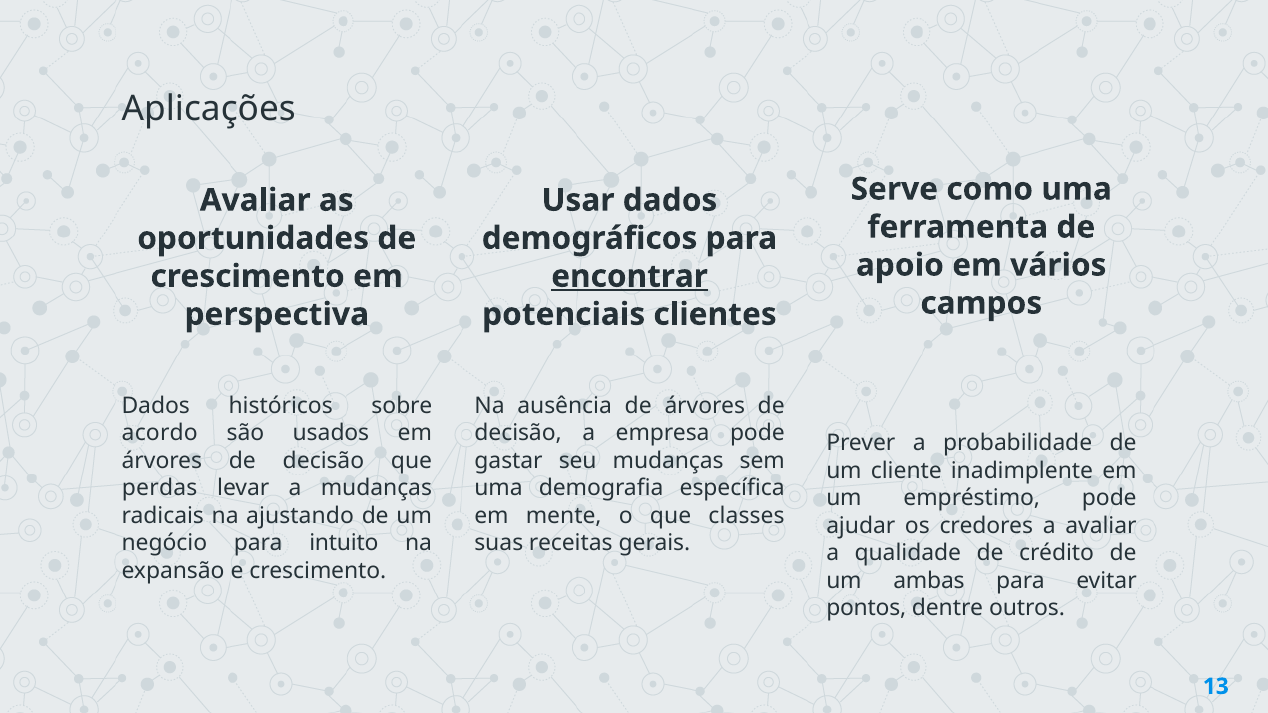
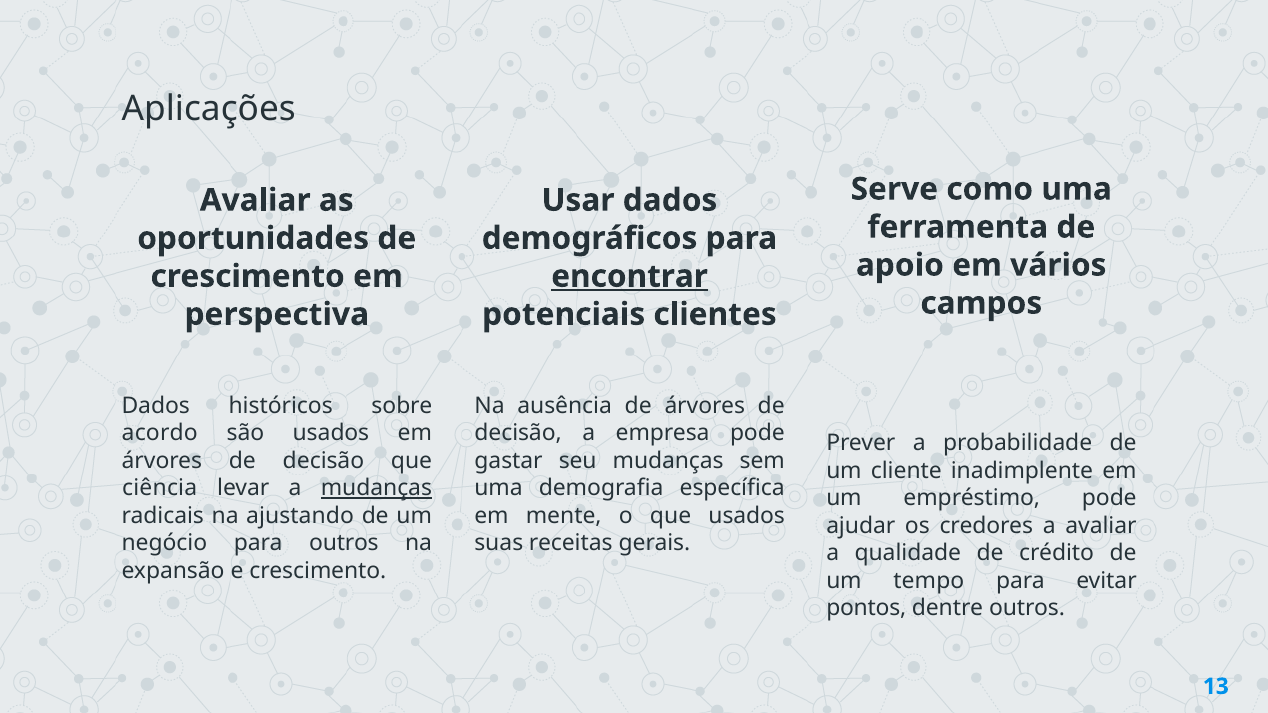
perdas: perdas -> ciência (160, 488)
mudanças underline: none -> present (376, 488)
que classes: classes -> usados (747, 516)
para intuito: intuito -> outros (344, 543)
ambas: ambas -> tempo (929, 581)
